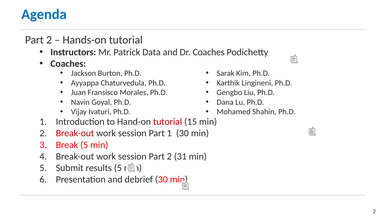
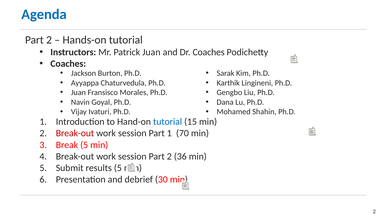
Patrick Data: Data -> Juan (151, 52)
tutorial colour: red -> blue (168, 122)
1 30: 30 -> 70 (182, 133)
31: 31 -> 36 (180, 156)
